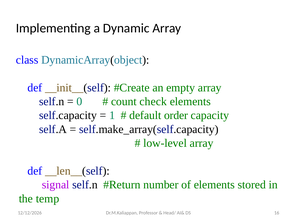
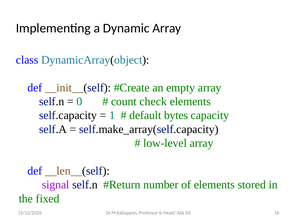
order: order -> bytes (176, 115)
temp: temp -> fixed (48, 198)
